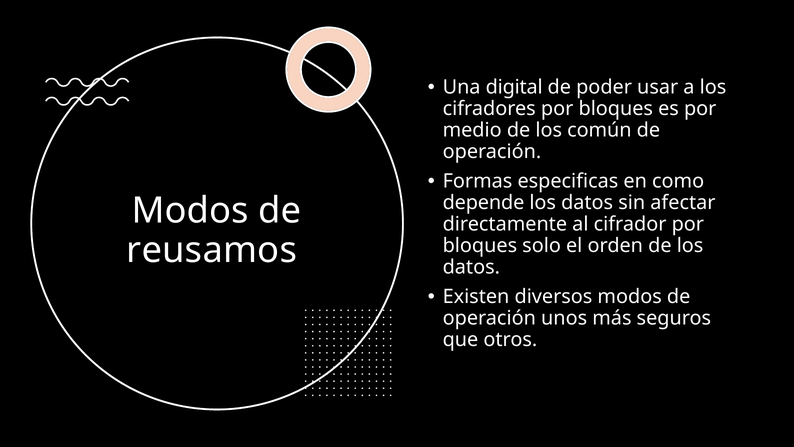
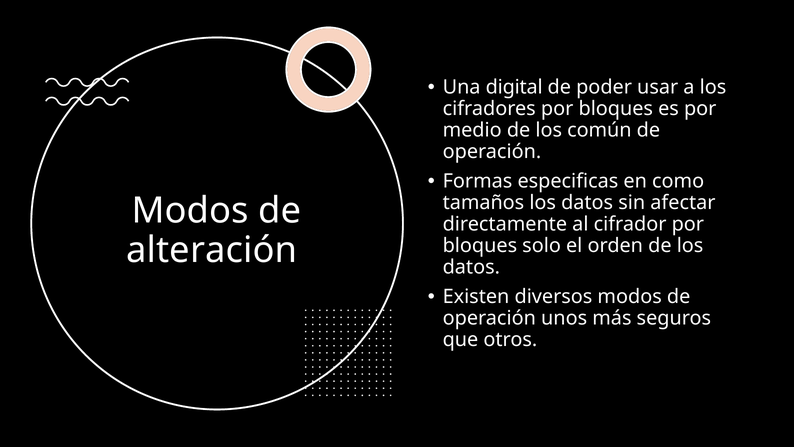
depende: depende -> tamaños (483, 203)
reusamos: reusamos -> alteración (212, 250)
